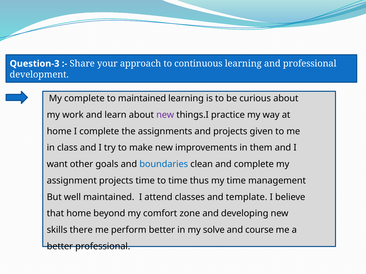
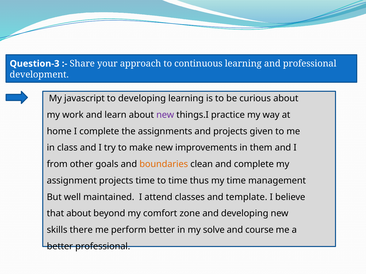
My complete: complete -> javascript (84, 99)
to maintained: maintained -> developing (142, 99)
want: want -> from (57, 164)
boundaries colour: blue -> orange (164, 164)
that home: home -> about (79, 214)
